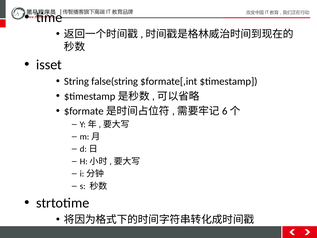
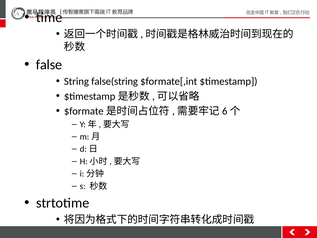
isset: isset -> false (49, 65)
